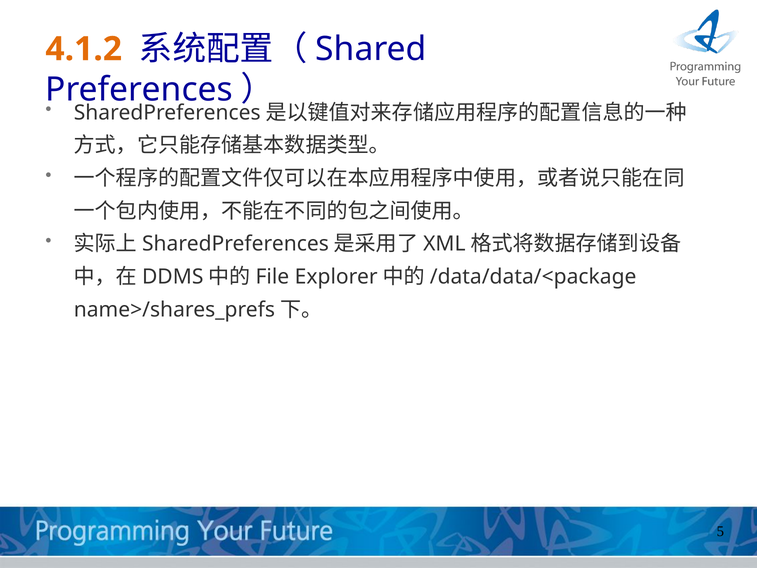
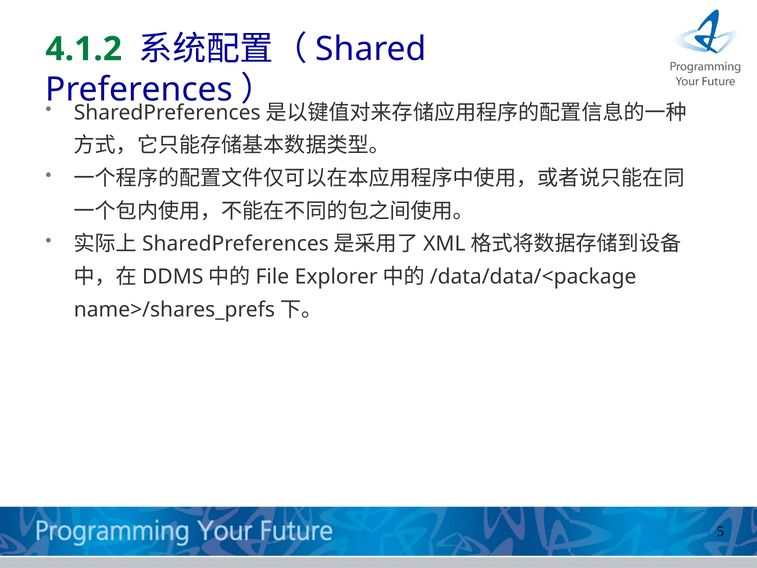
4.1.2 colour: orange -> green (84, 49)
